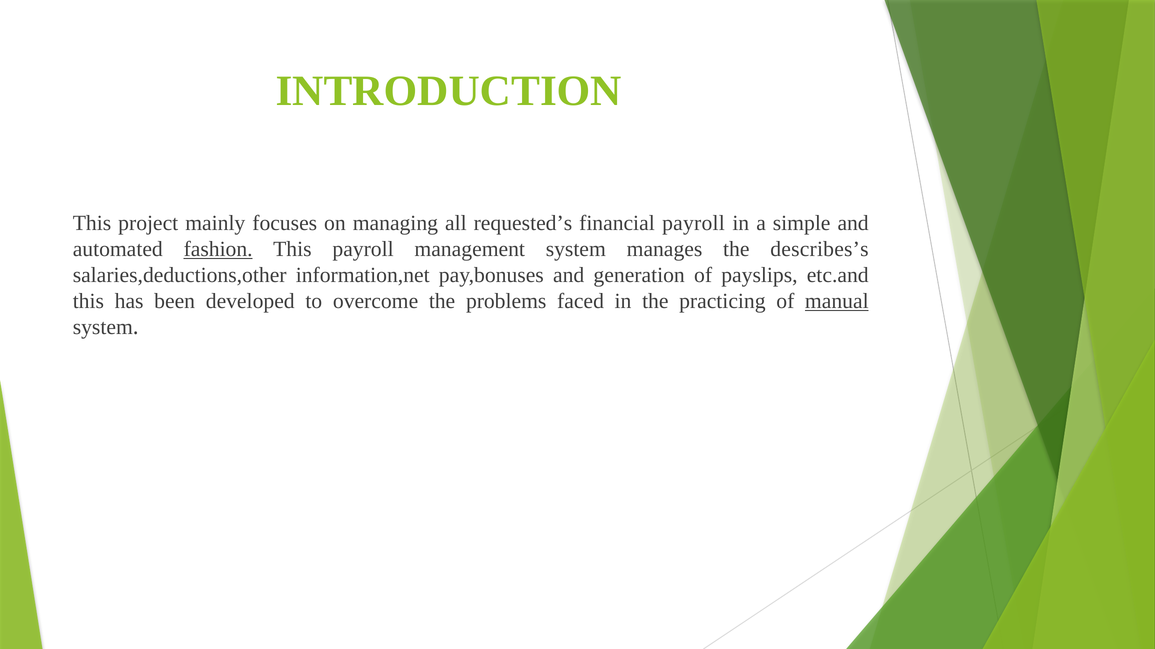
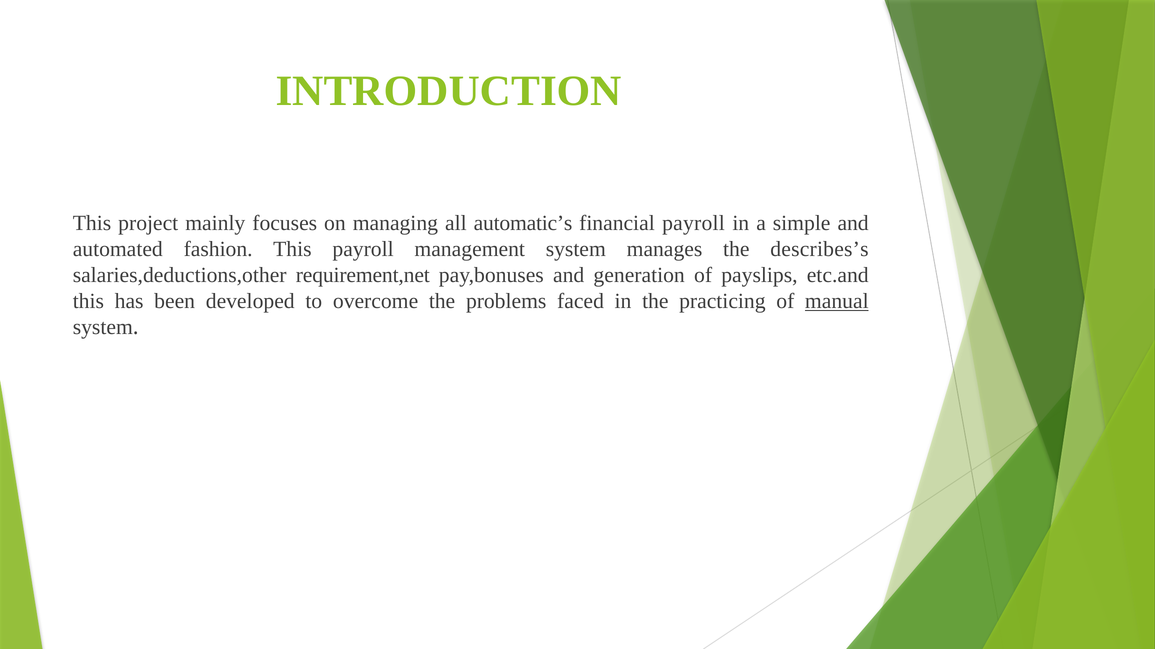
requested’s: requested’s -> automatic’s (523, 224)
fashion underline: present -> none (218, 250)
information,net: information,net -> requirement,net (363, 276)
